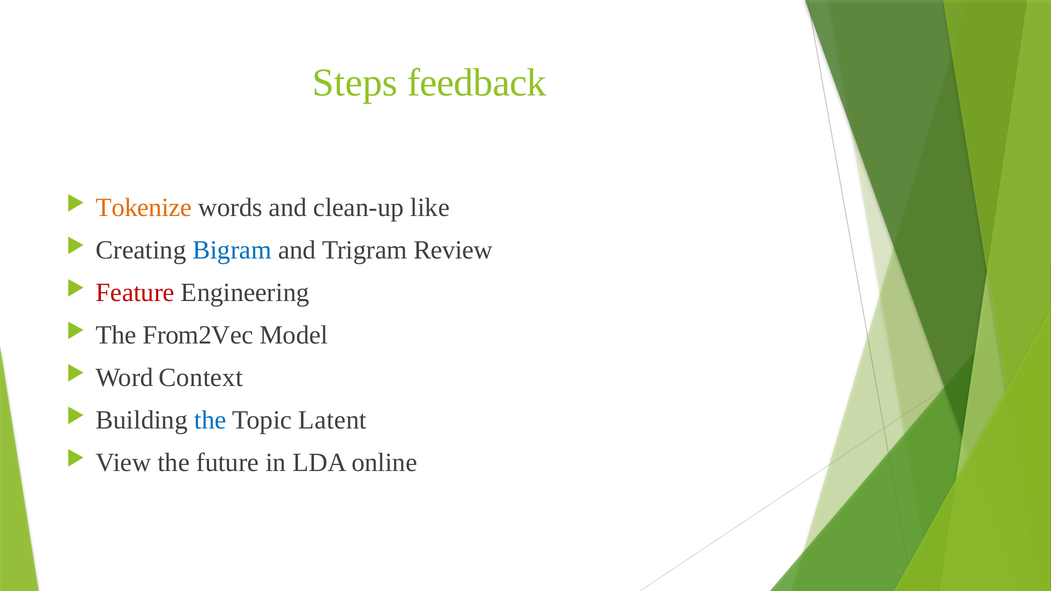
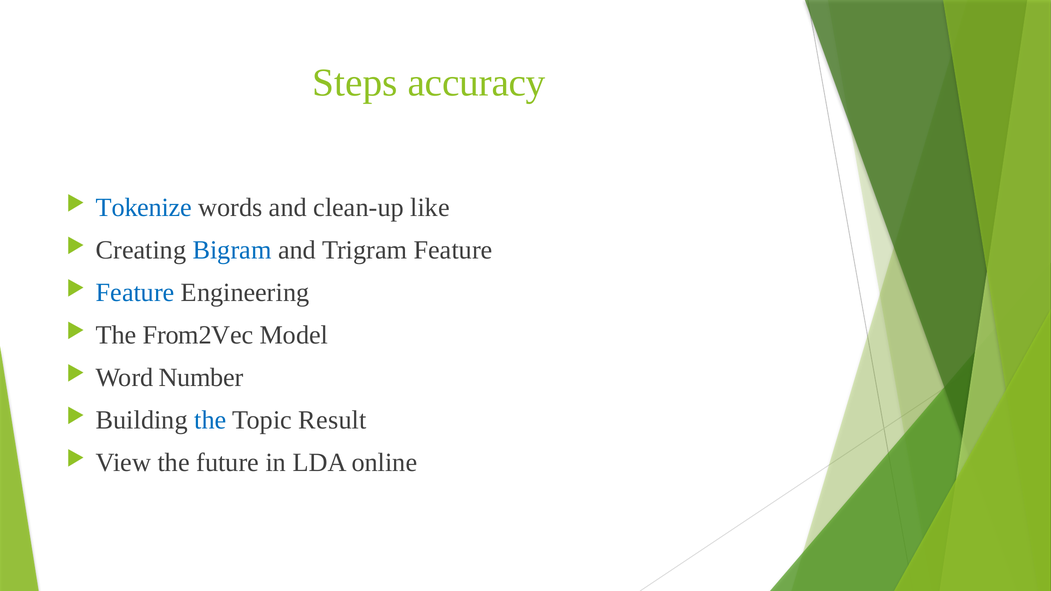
feedback: feedback -> accuracy (477, 83)
Tokenize colour: orange -> blue (144, 208)
Trigram Review: Review -> Feature (453, 250)
Feature colour: red -> blue (135, 293)
Context: Context -> Number (201, 378)
Latent: Latent -> Result (333, 420)
